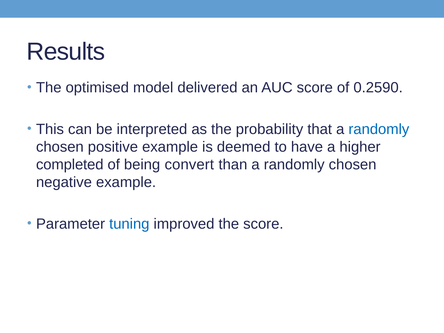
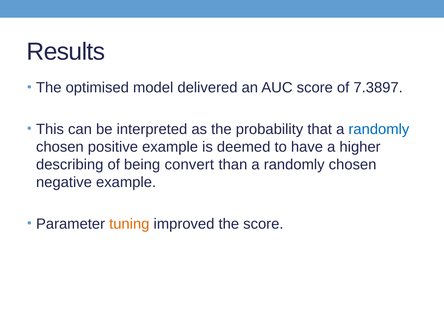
0.2590: 0.2590 -> 7.3897 (378, 88)
completed: completed -> describing (70, 165)
tuning colour: blue -> orange (129, 224)
